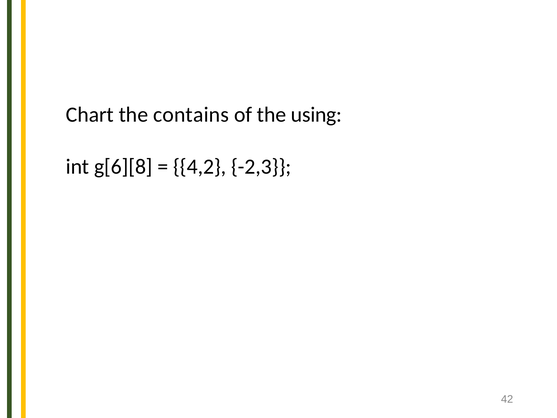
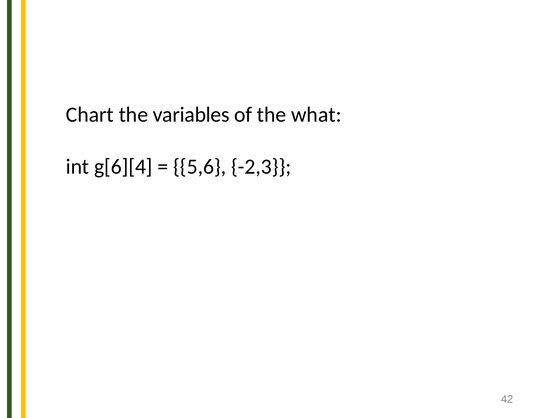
contains: contains -> variables (191, 115)
using: using -> what (316, 115)
g[6][8: g[6][8 -> g[6][4 (123, 167)
4,2: 4,2 -> 5,6 (200, 167)
